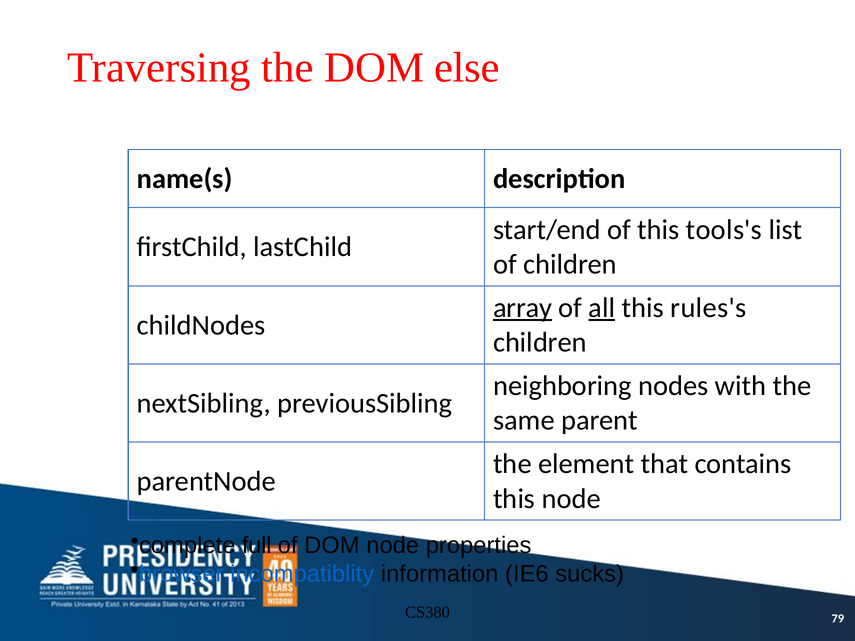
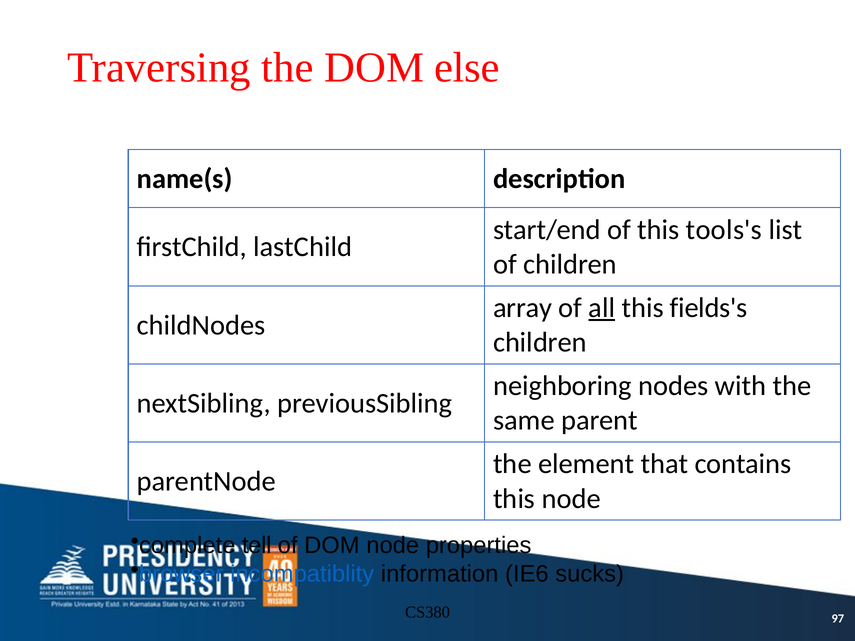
array underline: present -> none (523, 308)
rules's: rules's -> fields's (709, 308)
full: full -> tell (257, 546)
79: 79 -> 97 (838, 619)
